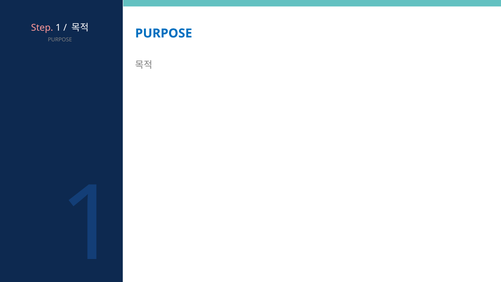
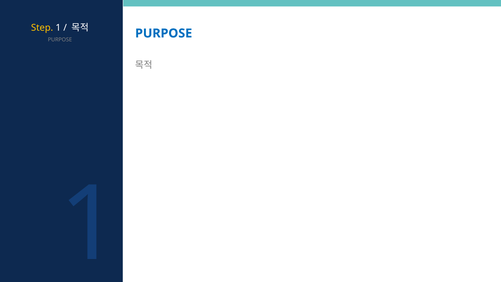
Step colour: pink -> yellow (42, 28)
